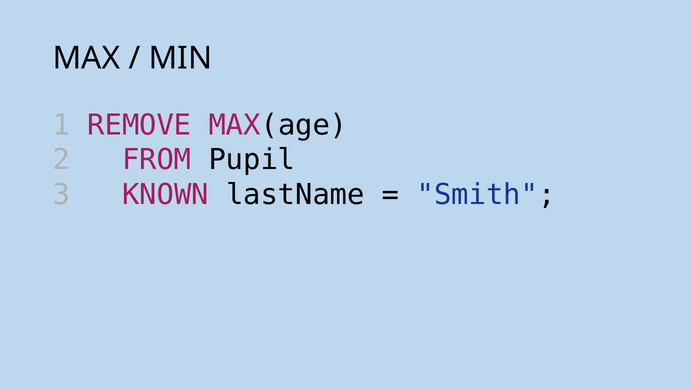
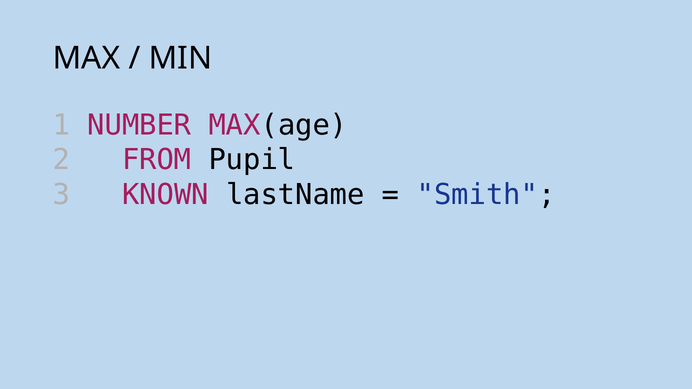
REMOVE: REMOVE -> NUMBER (139, 126)
